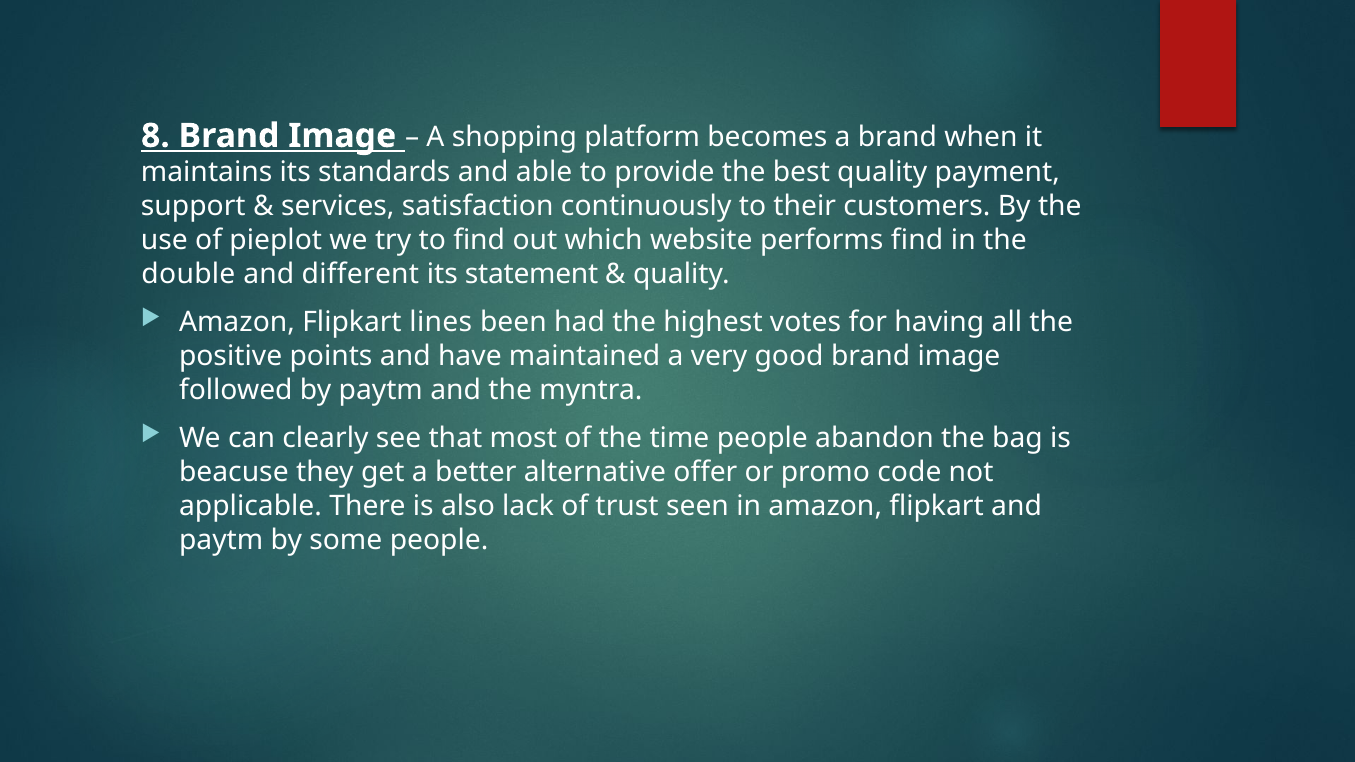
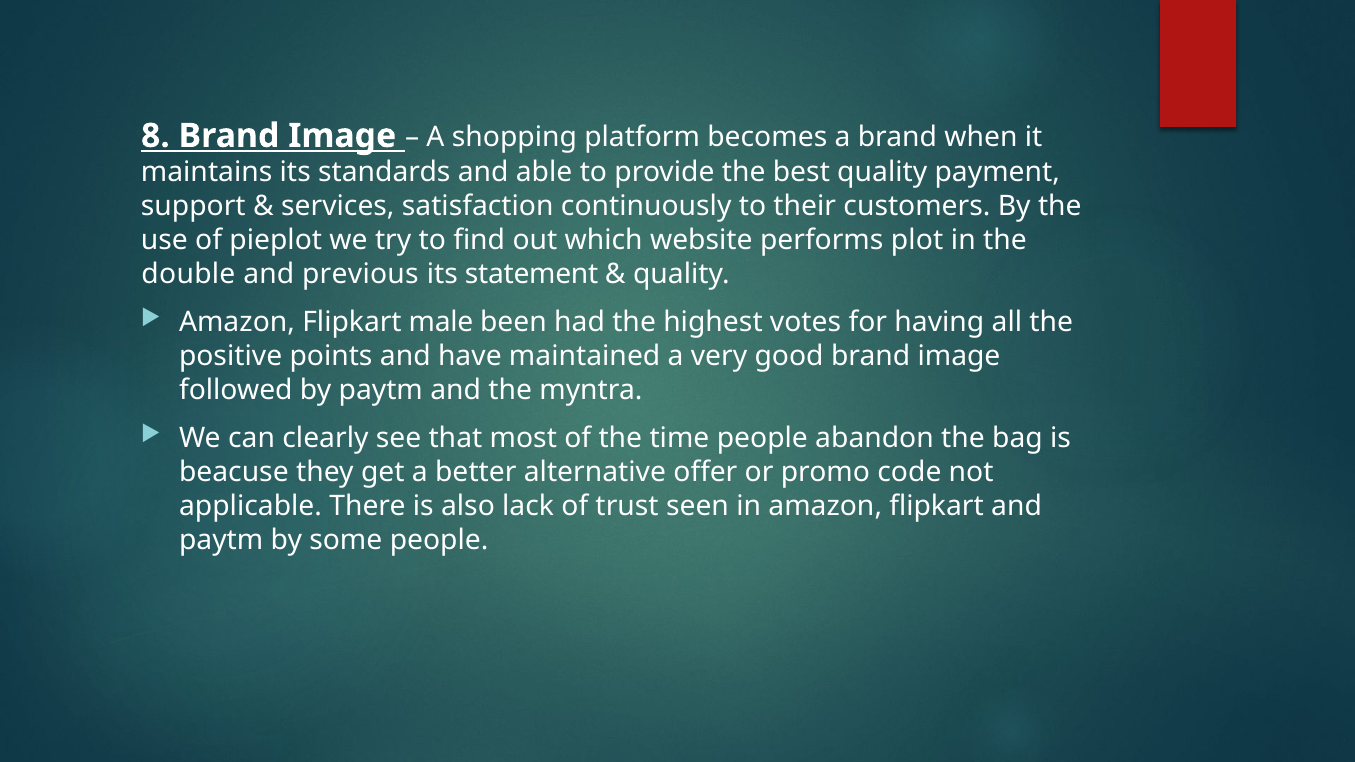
performs find: find -> plot (917, 240)
different: different -> previous (360, 274)
lines: lines -> male (441, 322)
